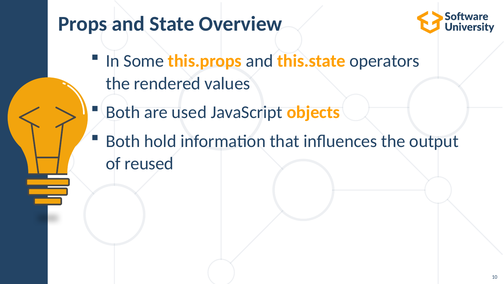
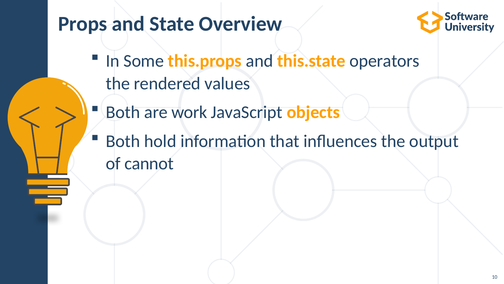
used: used -> work (189, 112)
reused: reused -> cannot (149, 163)
